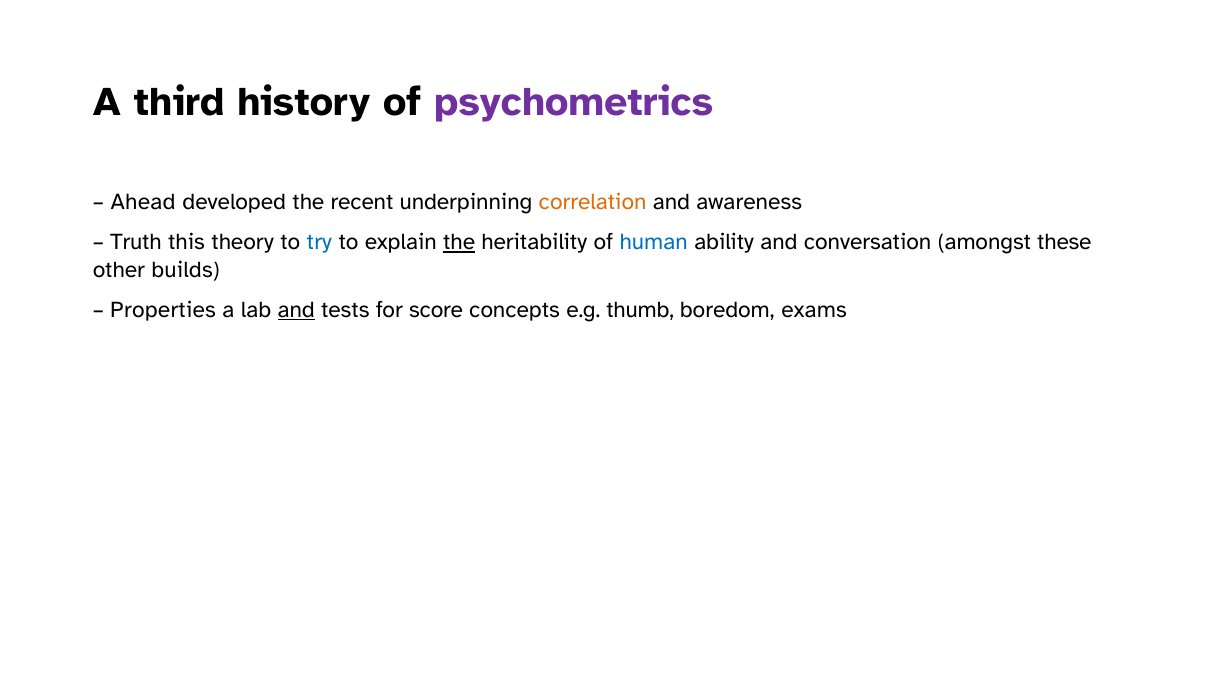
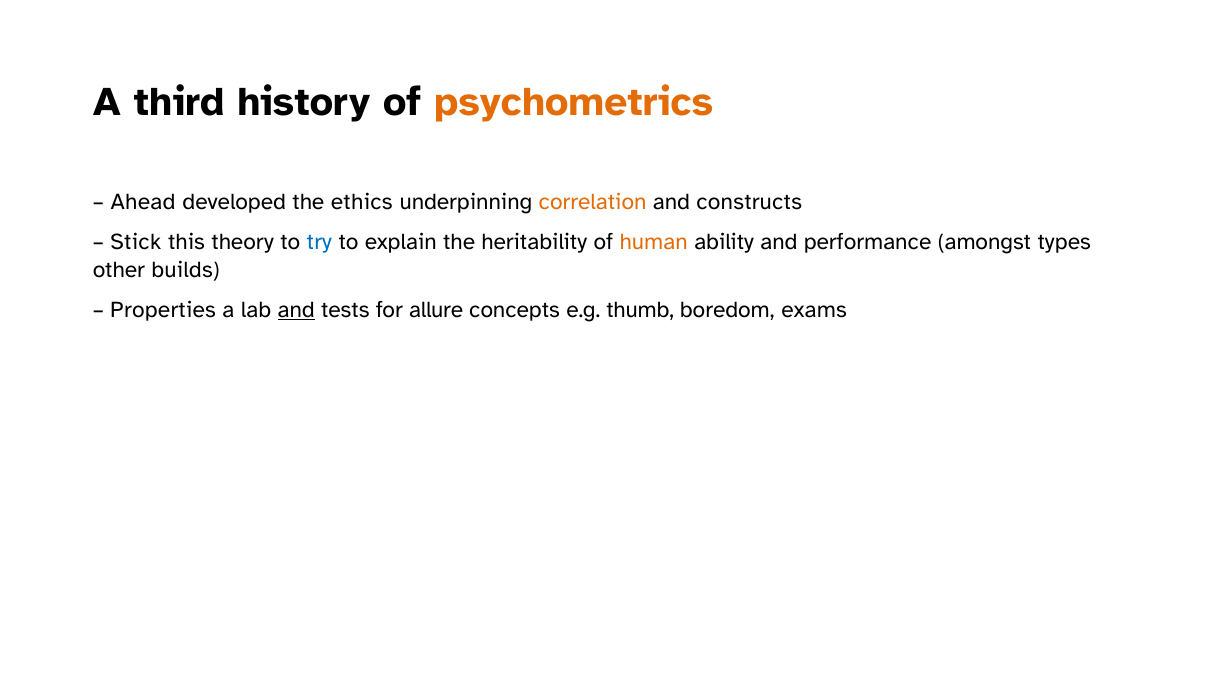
psychometrics colour: purple -> orange (574, 102)
recent: recent -> ethics (362, 202)
awareness: awareness -> constructs (749, 202)
Truth: Truth -> Stick (136, 242)
the underline: present -> none (459, 242)
human colour: blue -> orange (654, 242)
conversation: conversation -> performance (868, 242)
these: these -> types (1064, 242)
score: score -> allure (436, 310)
